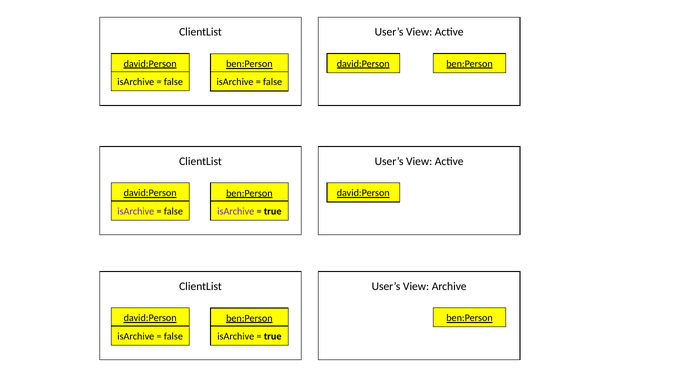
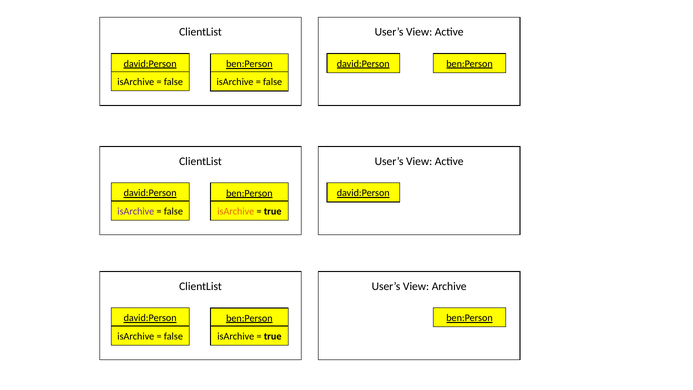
isArchive colour: purple -> orange (236, 211)
